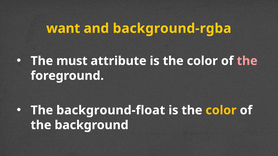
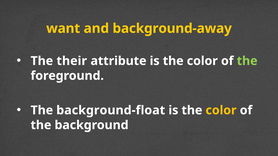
background-rgba: background-rgba -> background-away (172, 28)
must: must -> their (72, 61)
the colour: pink -> light green (247, 61)
